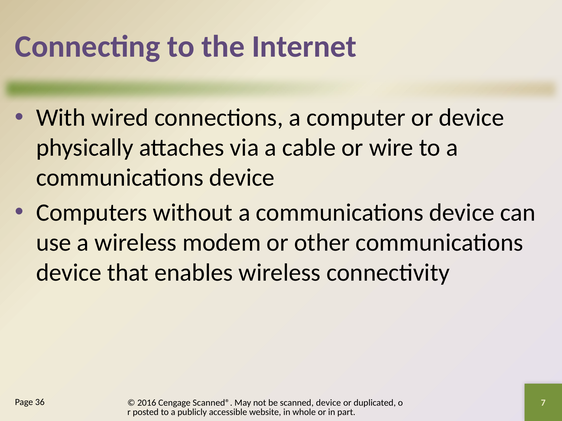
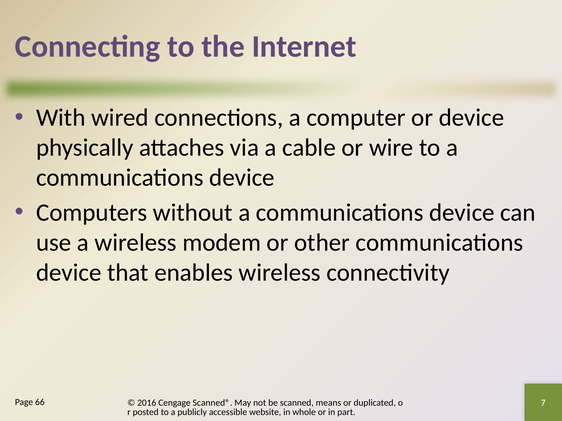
36: 36 -> 66 (40, 402)
scanned device: device -> means (328, 403)
